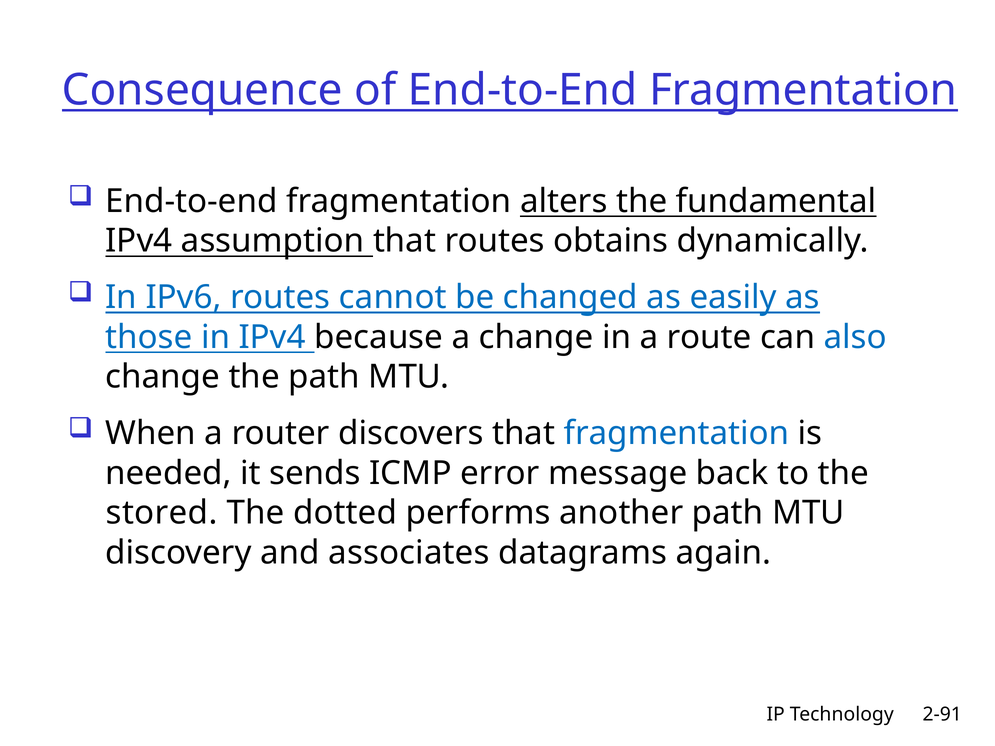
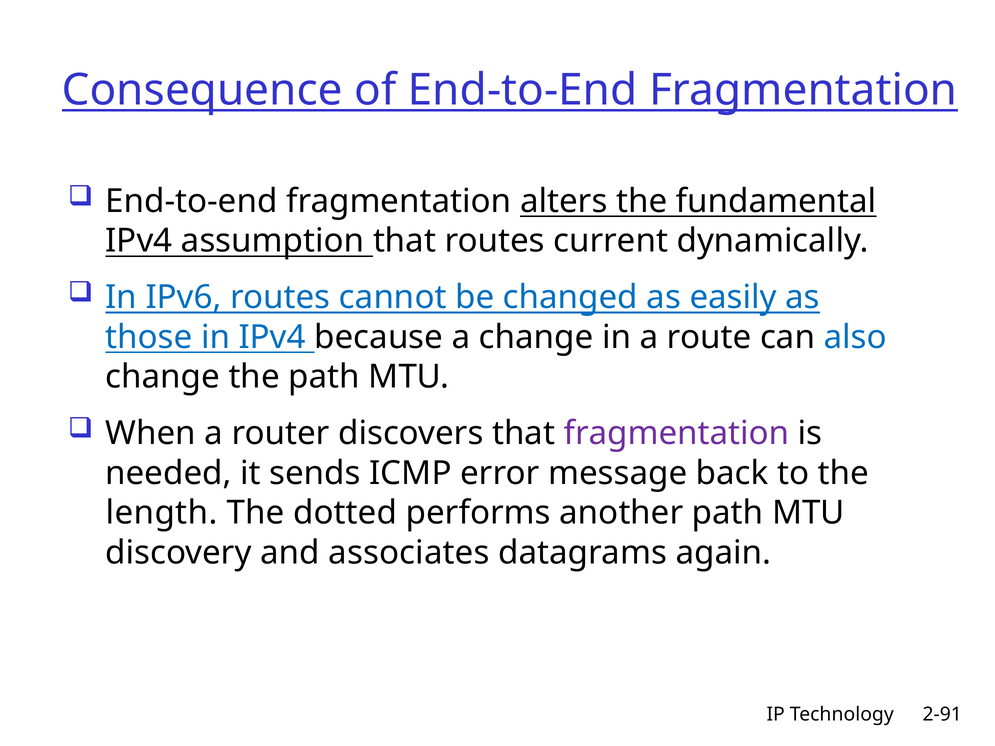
obtains: obtains -> current (611, 241)
fragmentation colour: blue -> purple (676, 433)
stored: stored -> length (162, 513)
